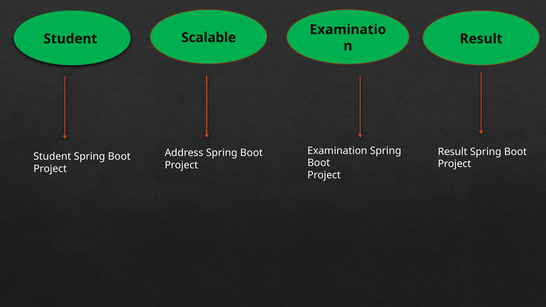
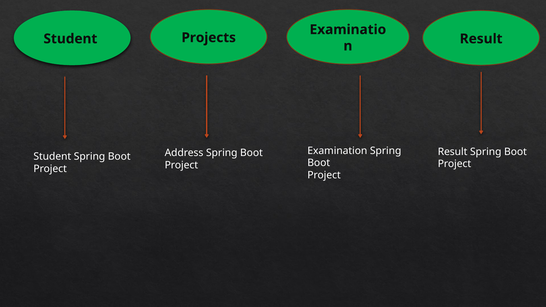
Scalable: Scalable -> Projects (209, 38)
